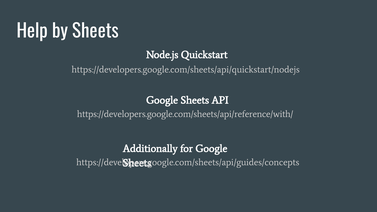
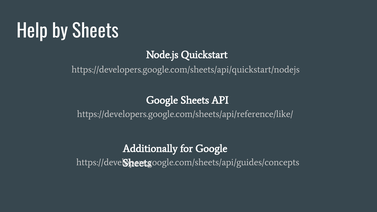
https://developers.google.com/sheets/api/reference/with/: https://developers.google.com/sheets/api/reference/with/ -> https://developers.google.com/sheets/api/reference/like/ (185, 114)
